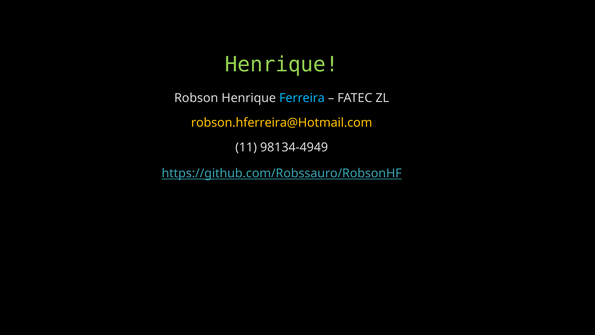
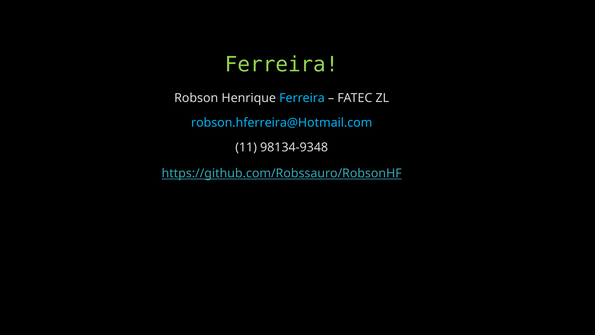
Henrique: Henrique -> Ferreira (282, 64)
robson.hferreira@Hotmail.com colour: yellow -> light blue (282, 123)
98134-4949: 98134-4949 -> 98134-9348 (294, 147)
